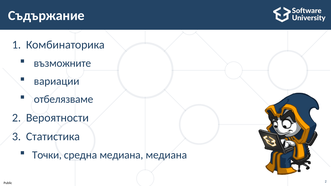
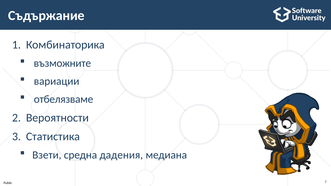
Точки: Точки -> Взети (47, 155)
средна медиана: медиана -> дадения (121, 155)
